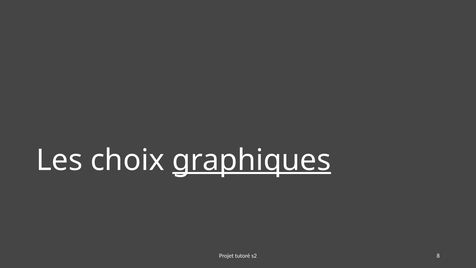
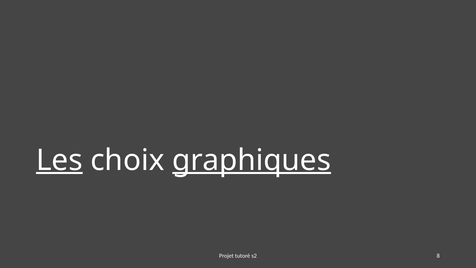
Les underline: none -> present (59, 160)
